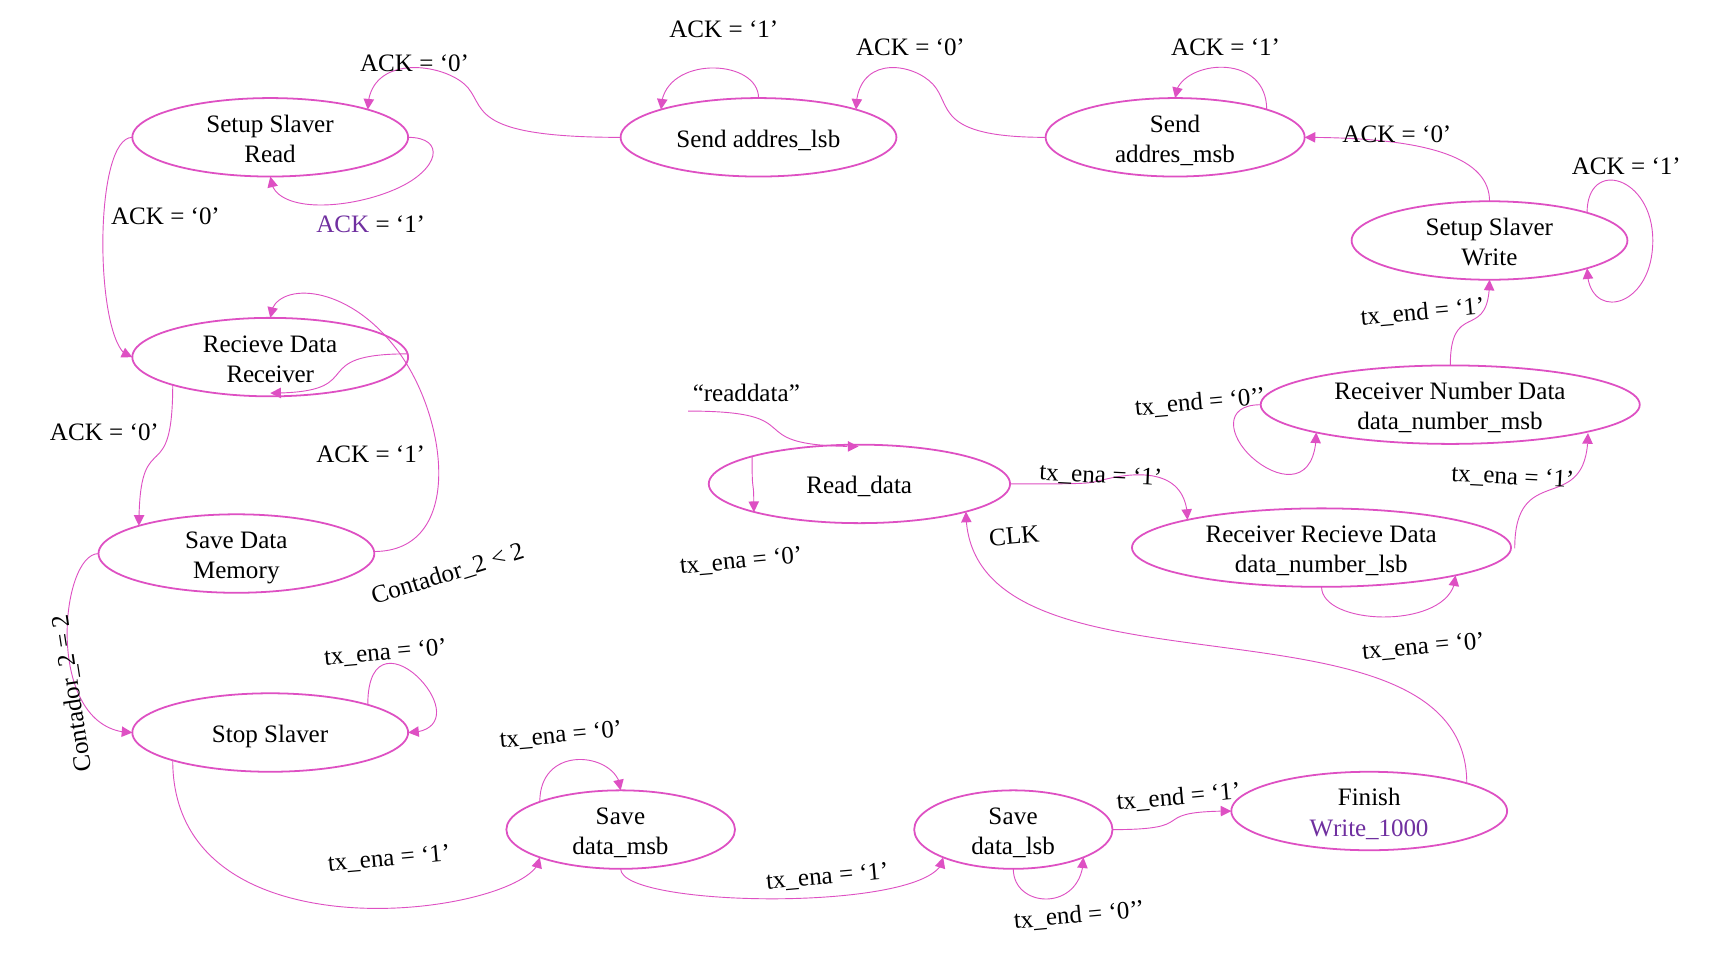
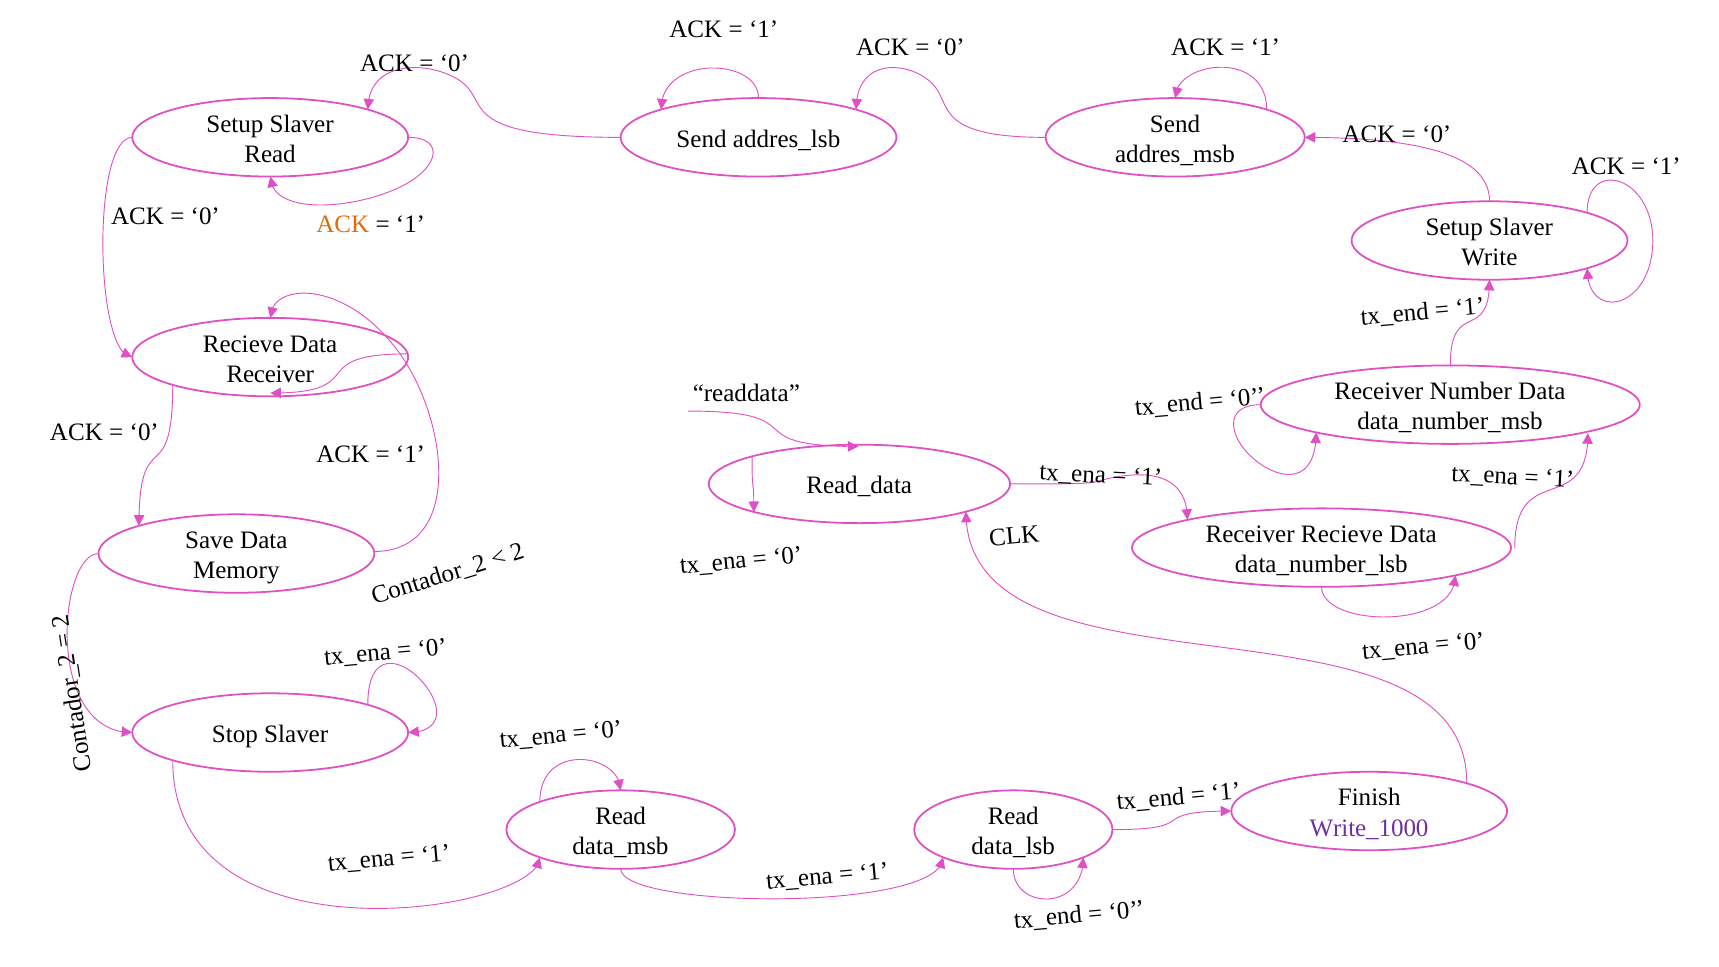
ACK colour: purple -> orange (343, 224)
Save: Save -> Read (621, 816)
Save: Save -> Read (1013, 816)
